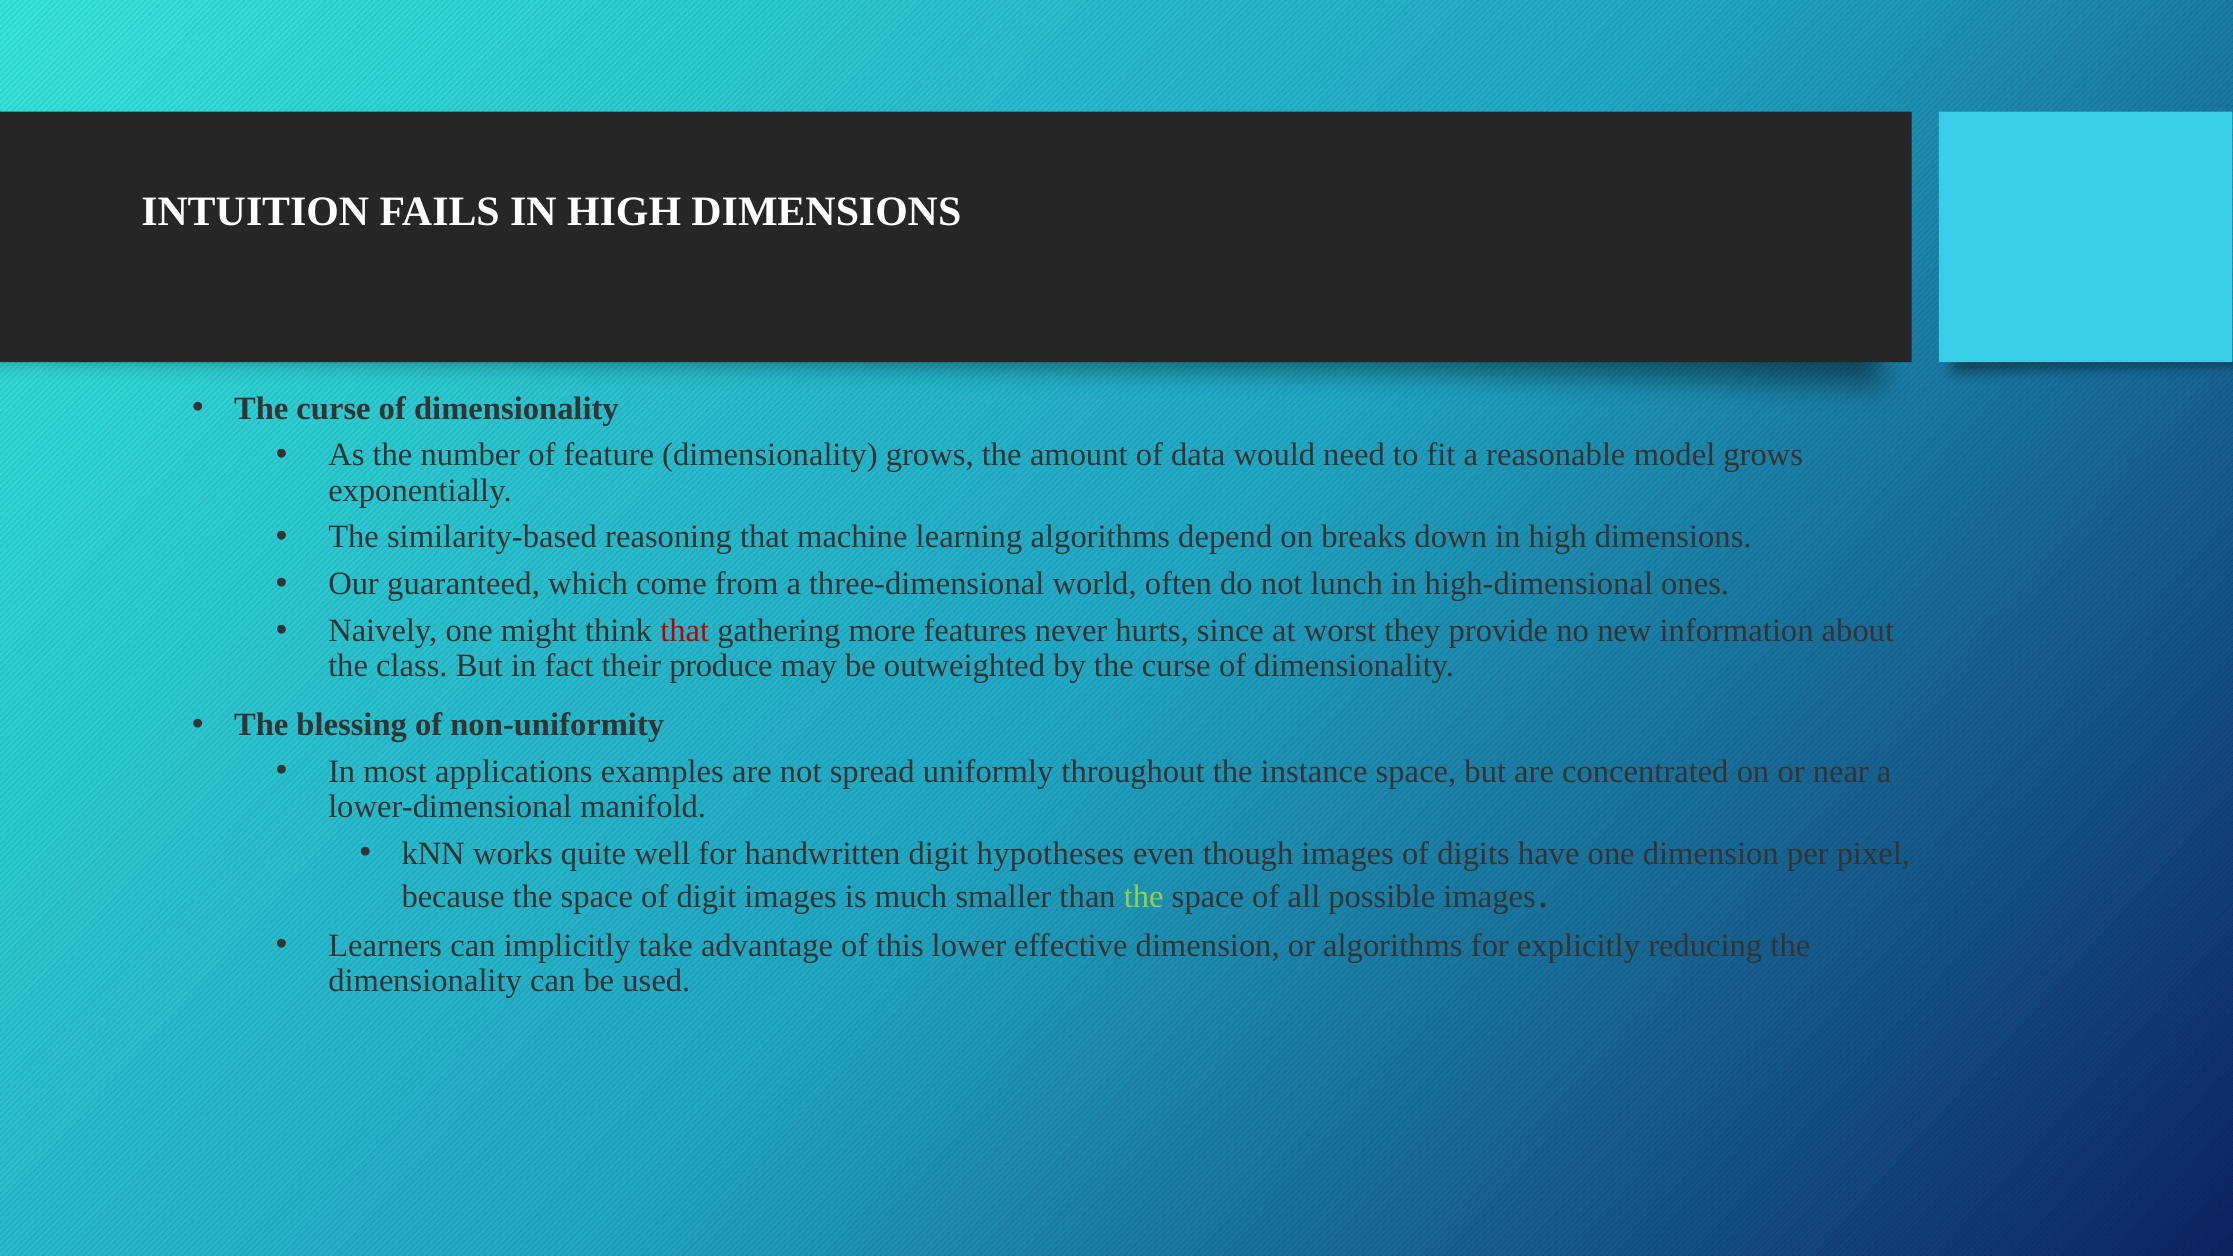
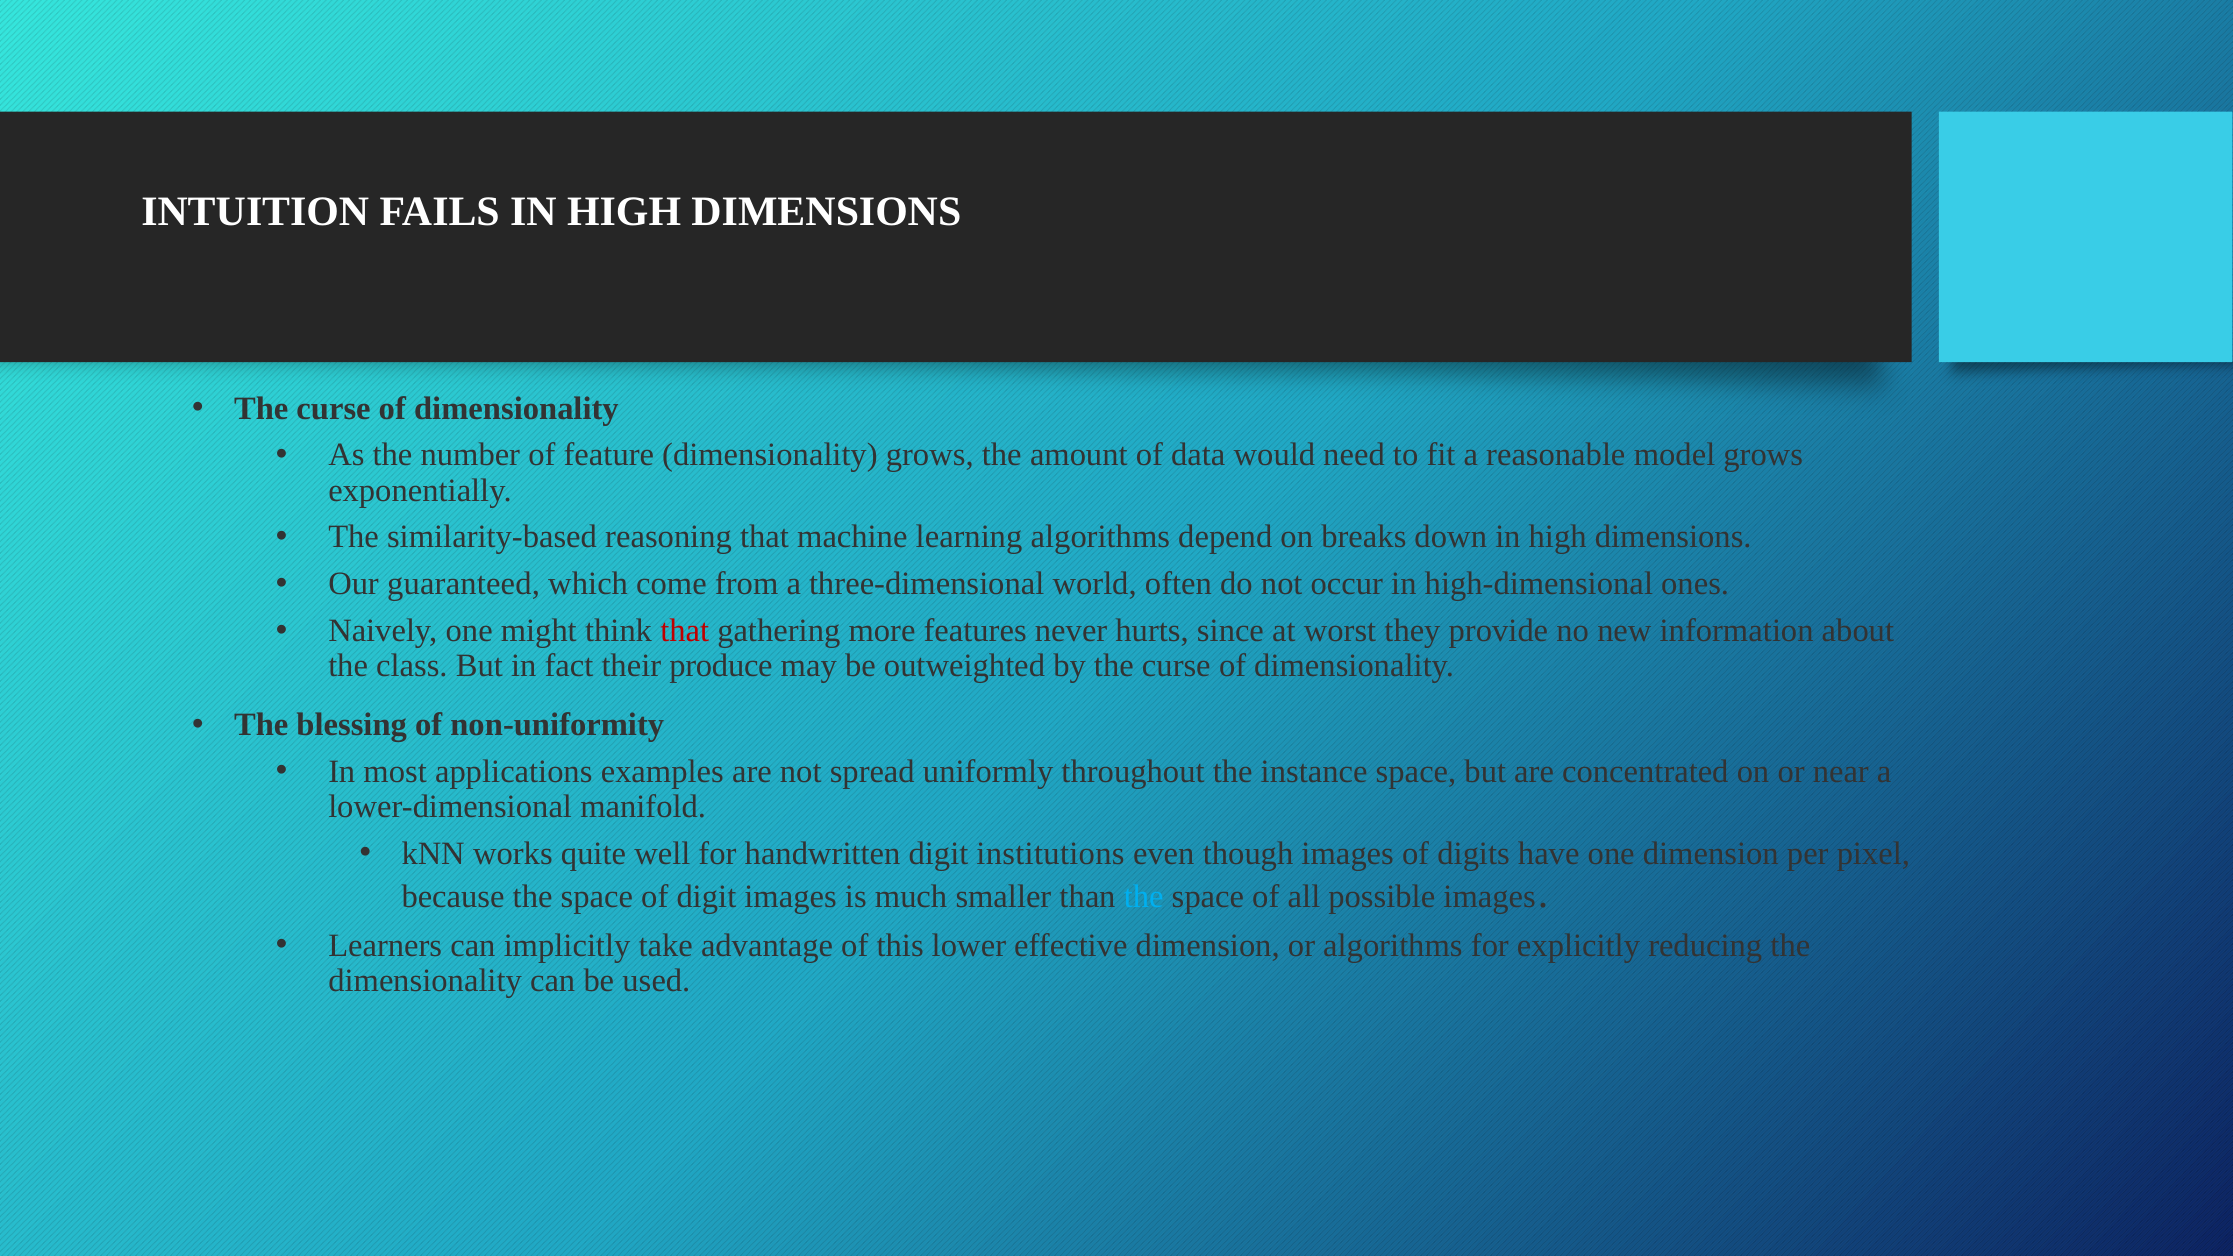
lunch: lunch -> occur (1347, 584)
hypotheses: hypotheses -> institutions (1051, 853)
the colour: light green -> light blue (1144, 897)
